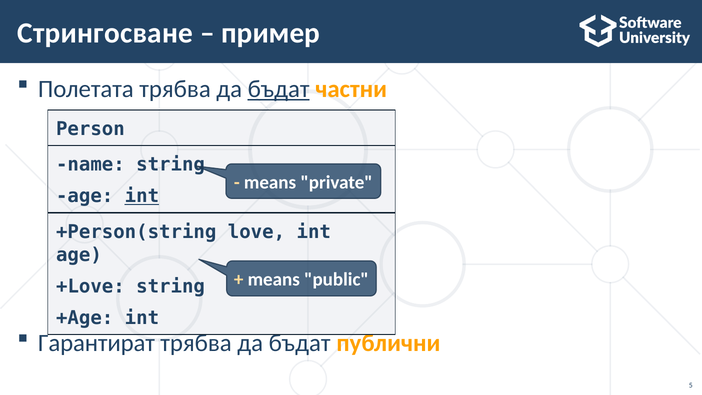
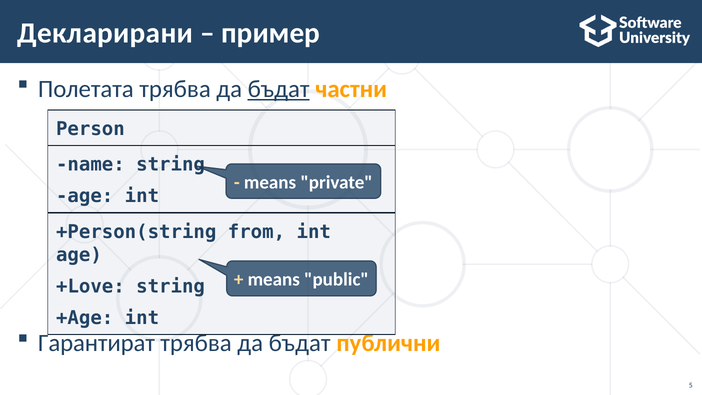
Стрингосване: Стрингосване -> Декларирани (105, 33)
int underline: present -> none (142, 196)
love: love -> from (256, 232)
